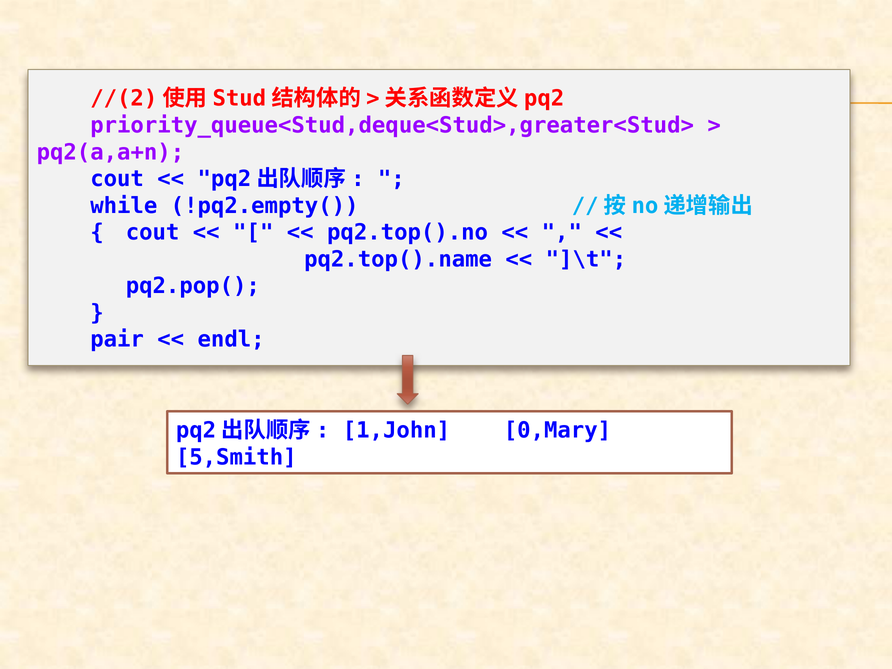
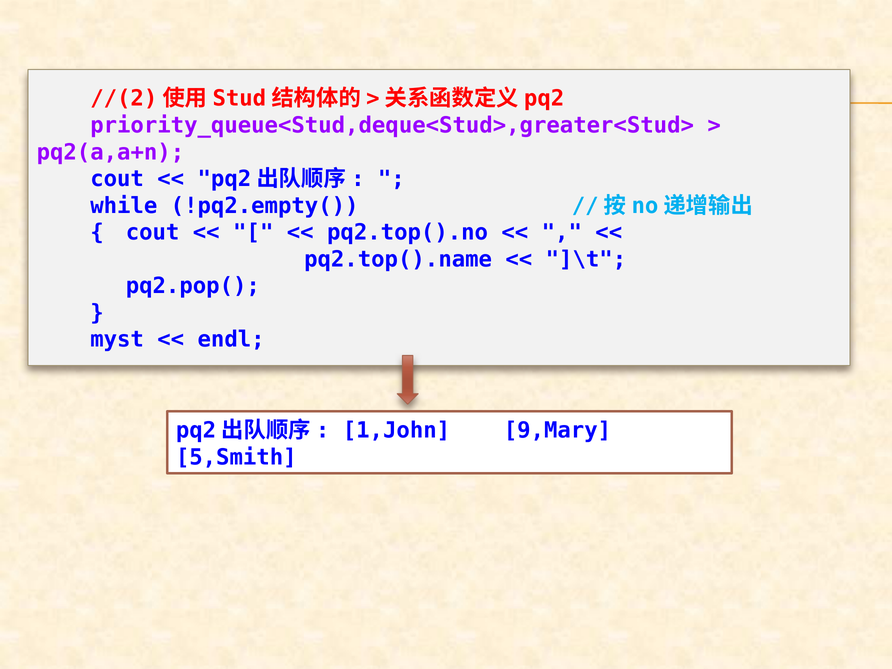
pair: pair -> myst (117, 339)
0,Mary: 0,Mary -> 9,Mary (557, 430)
